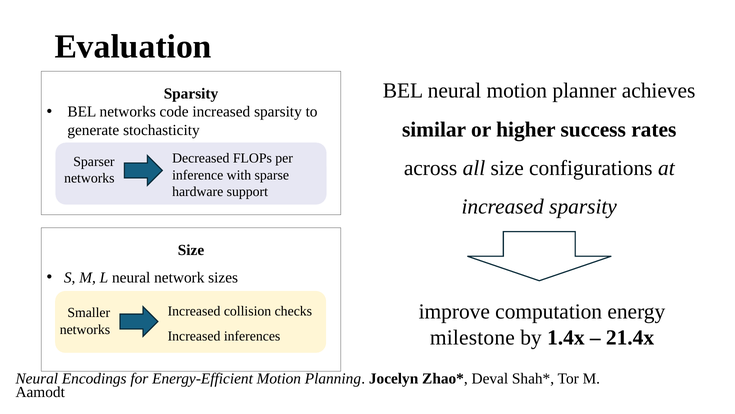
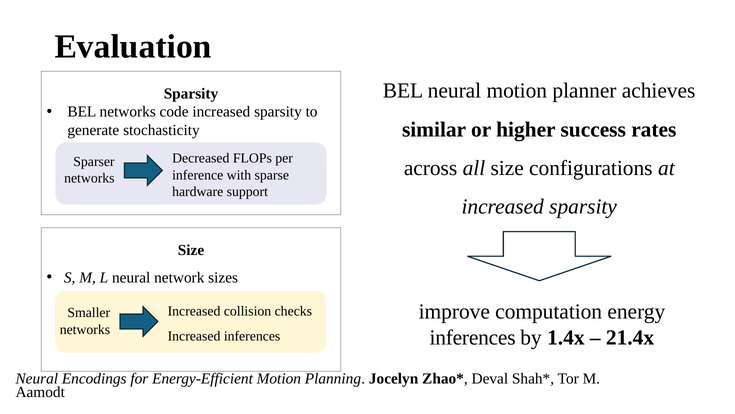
milestone: milestone -> inferences (473, 337)
